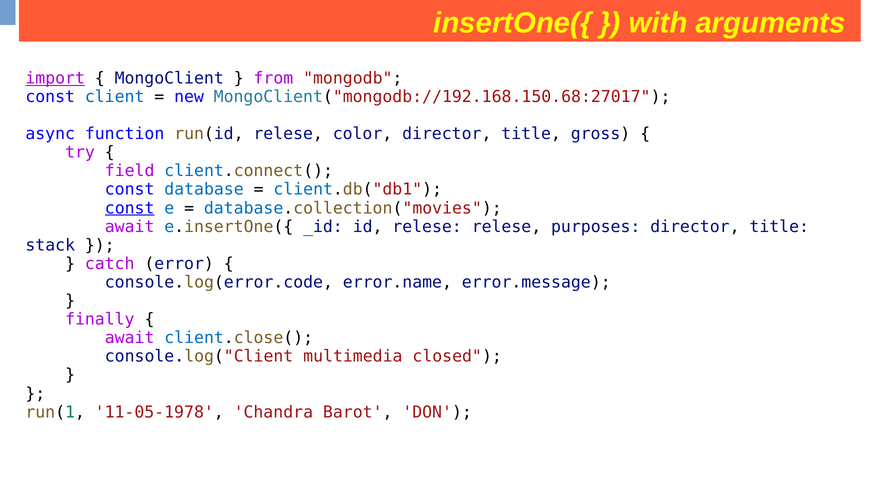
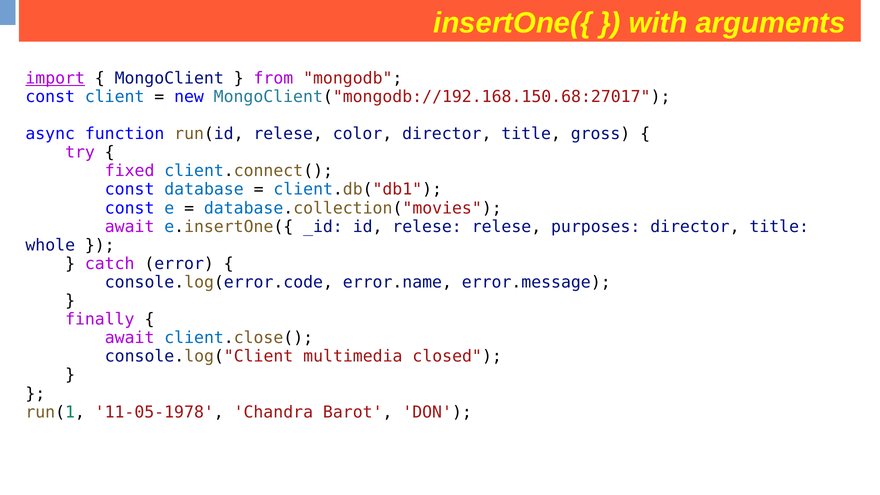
field: field -> fixed (130, 171)
const underline: present -> none (130, 208)
stack: stack -> whole (50, 245)
